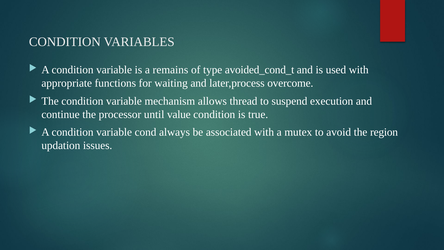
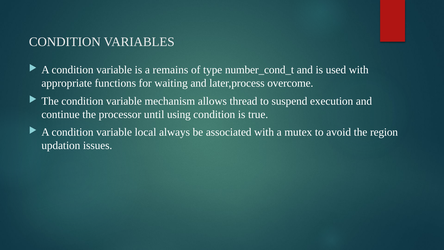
avoided_cond_t: avoided_cond_t -> number_cond_t (260, 70)
value: value -> using (179, 114)
cond: cond -> local (146, 132)
